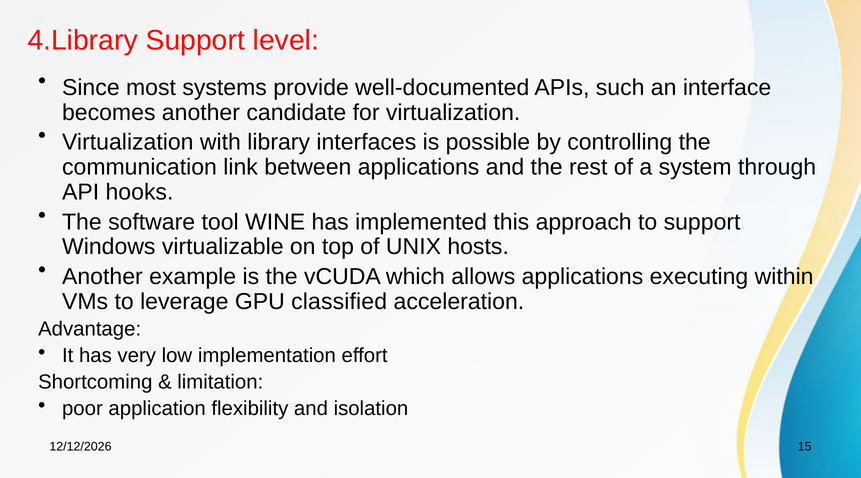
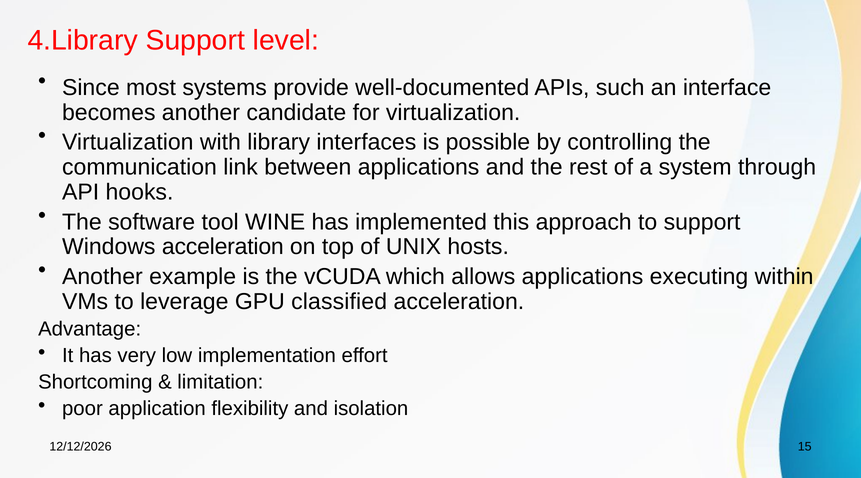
Windows virtualizable: virtualizable -> acceleration (223, 247)
